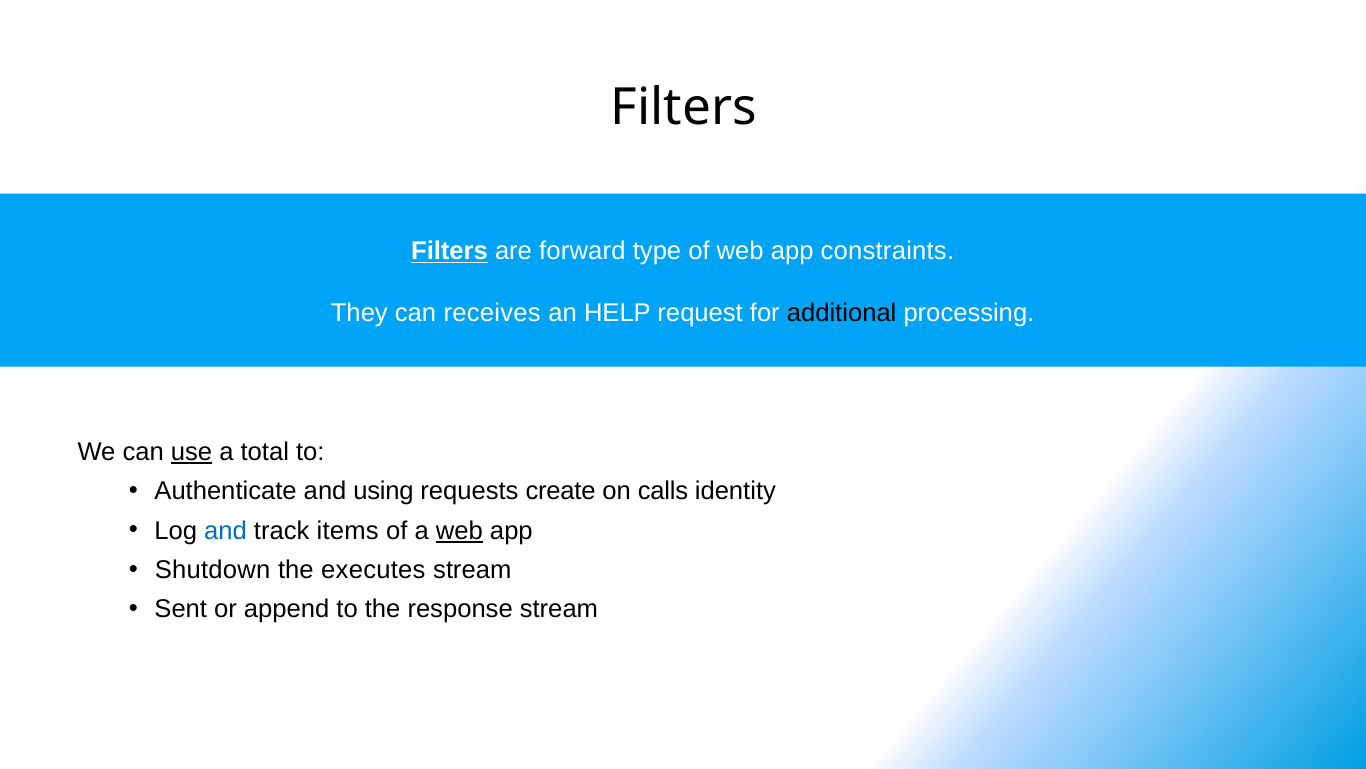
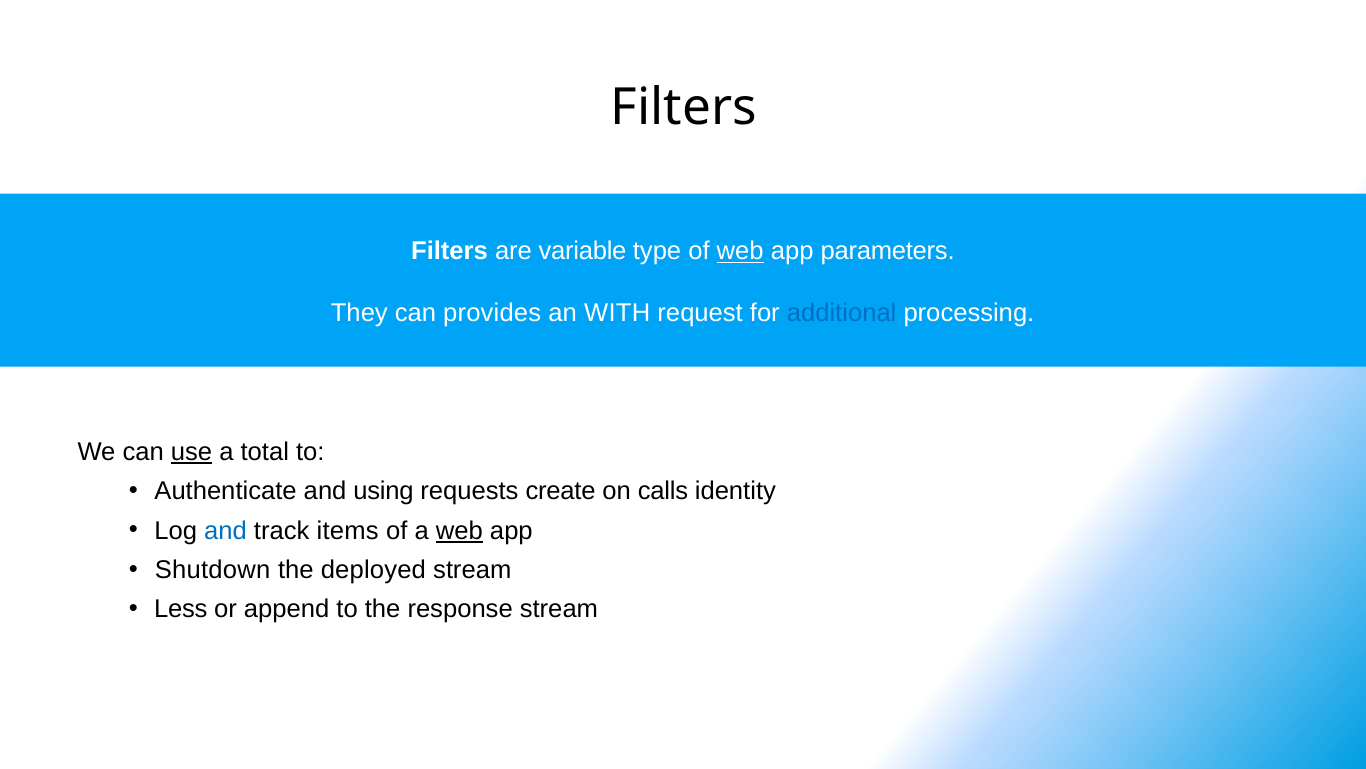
Filters underline: present -> none (450, 251)
forward: forward -> variable (583, 251)
web underline: none -> present (740, 251)
constraints: constraints -> parameters (888, 251)
receives: receives -> provides (492, 313)
HELP: HELP -> WITH (617, 313)
additional colour: black -> blue (842, 313)
executes: executes -> deployed (373, 570)
Sent: Sent -> Less (181, 609)
